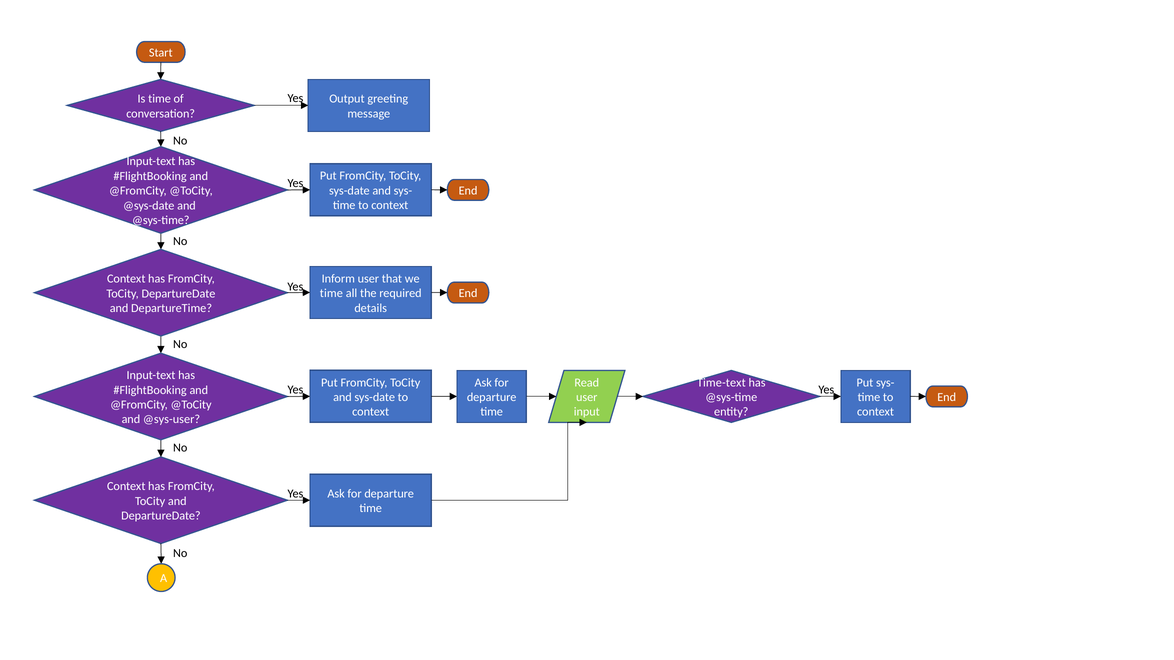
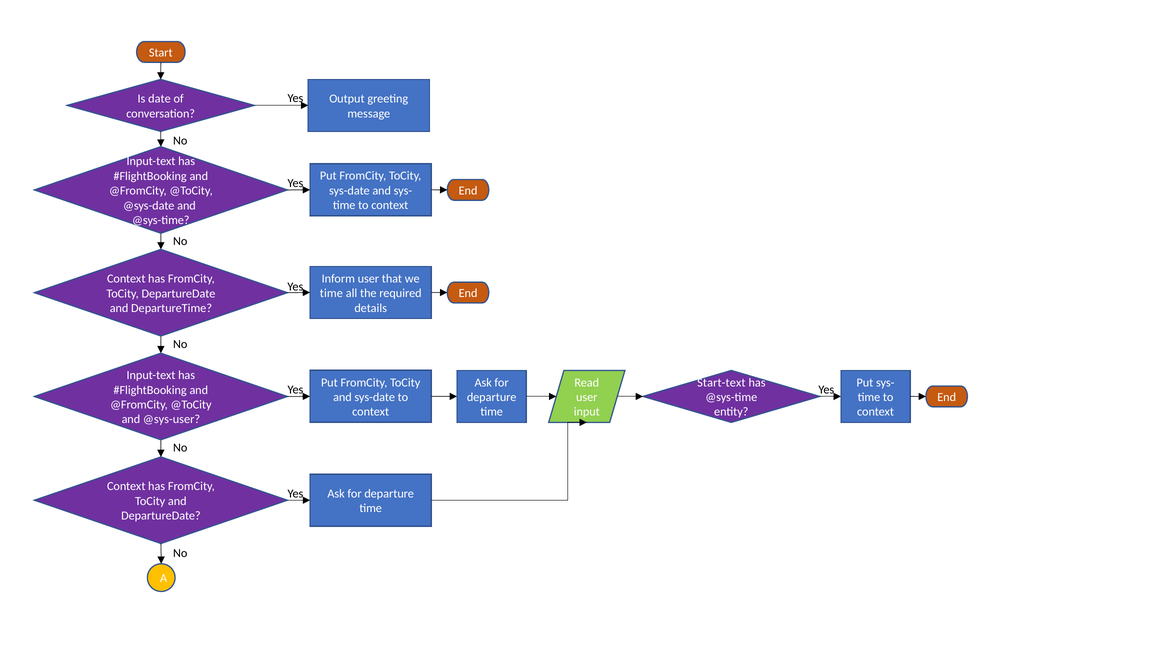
Is time: time -> date (159, 99)
Time-text: Time-text -> Start-text (721, 383)
